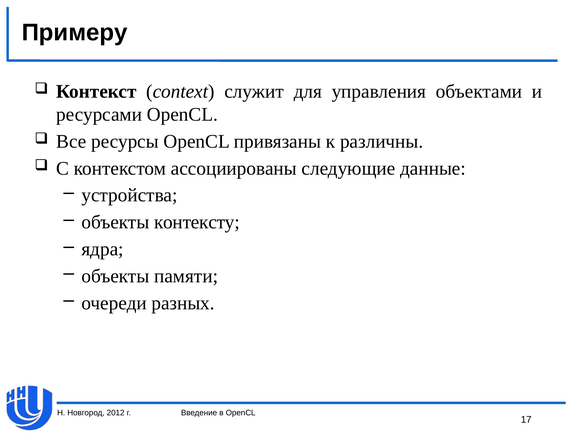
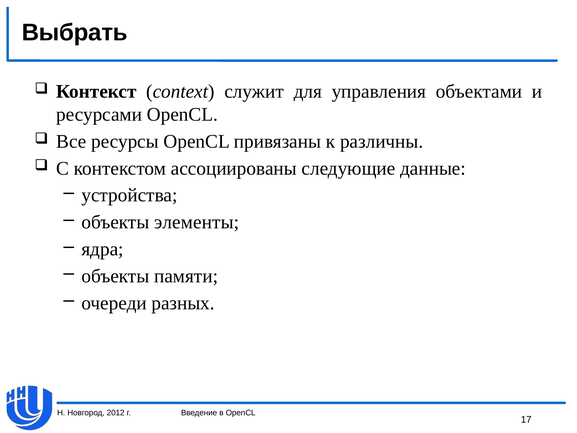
Примеру: Примеру -> Выбрать (75, 33)
контексту: контексту -> элементы (197, 222)
